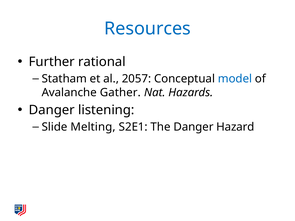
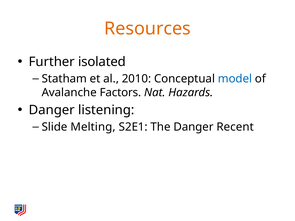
Resources colour: blue -> orange (147, 29)
rational: rational -> isolated (102, 62)
2057: 2057 -> 2010 (136, 79)
Gather: Gather -> Factors (120, 93)
Hazard: Hazard -> Recent (235, 127)
